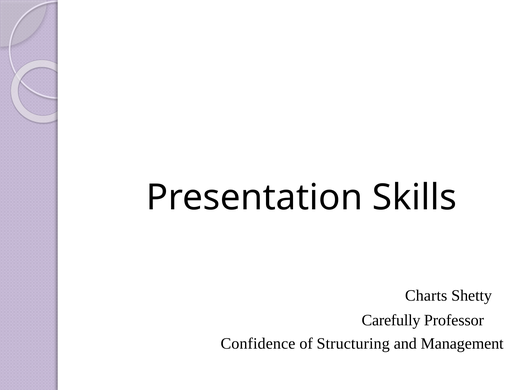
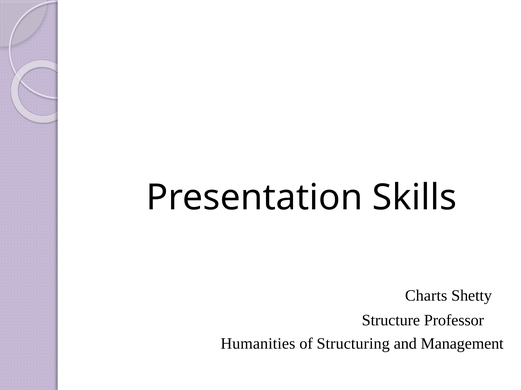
Carefully: Carefully -> Structure (391, 321)
Confidence: Confidence -> Humanities (258, 344)
